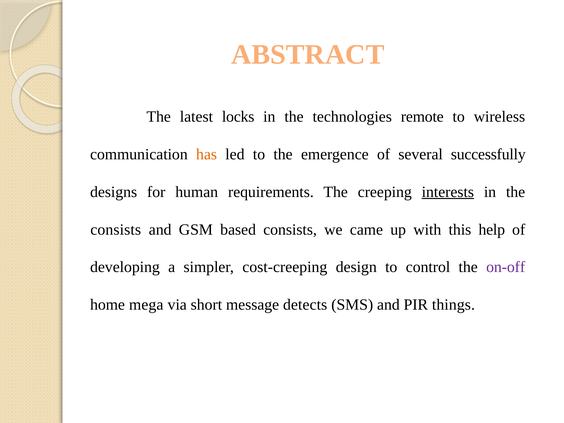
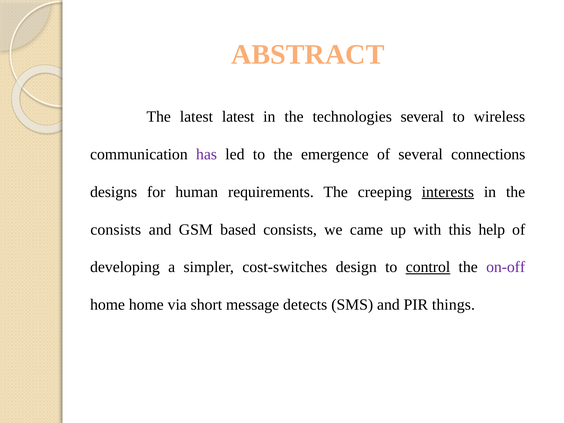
latest locks: locks -> latest (238, 117)
technologies remote: remote -> several (422, 117)
has colour: orange -> purple (207, 154)
successfully: successfully -> connections (488, 154)
cost-creeping: cost-creeping -> cost-switches (285, 267)
control underline: none -> present (428, 267)
home mega: mega -> home (146, 305)
